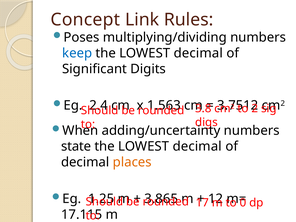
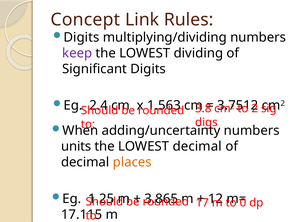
Poses: Poses -> Digits (81, 37)
keep colour: blue -> purple (77, 53)
decimal: decimal -> dividing (198, 53)
state: state -> units (76, 146)
